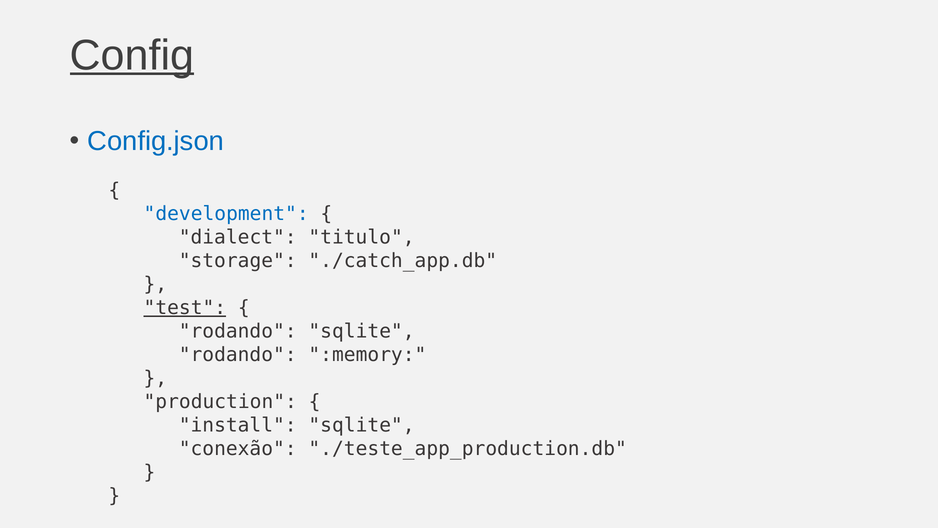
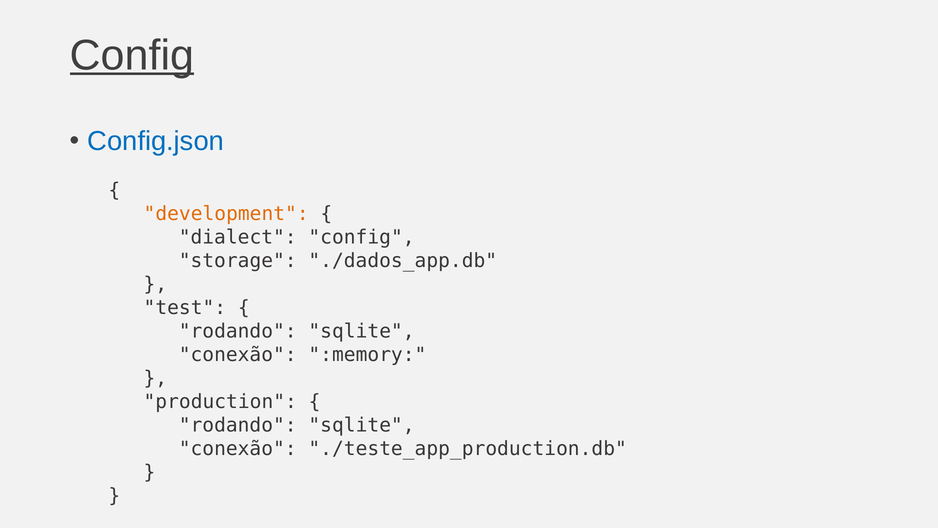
development colour: blue -> orange (226, 214)
dialect titulo: titulo -> config (362, 237)
./catch_app.db: ./catch_app.db -> ./dados_app.db (403, 261)
test underline: present -> none (185, 308)
rodando: rodando -> conexão (238, 355)
install: install -> rodando (238, 425)
